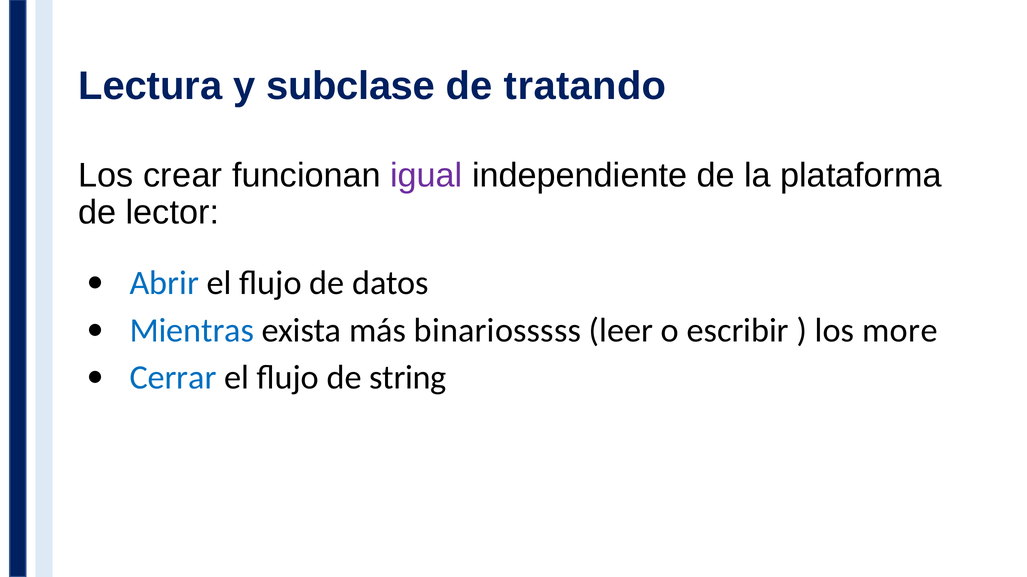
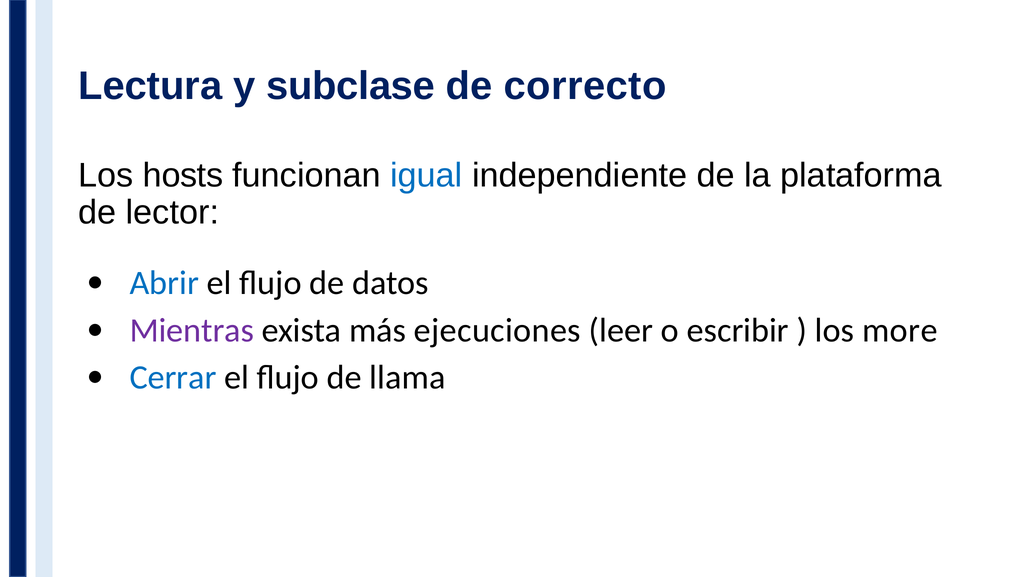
tratando: tratando -> correcto (585, 86)
crear: crear -> hosts (183, 176)
igual colour: purple -> blue (426, 176)
Mientras colour: blue -> purple (192, 331)
binariosssss: binariosssss -> ejecuciones (497, 331)
string: string -> llama (408, 378)
